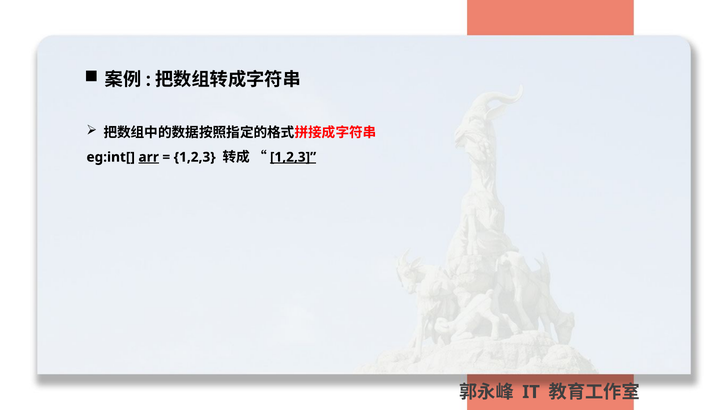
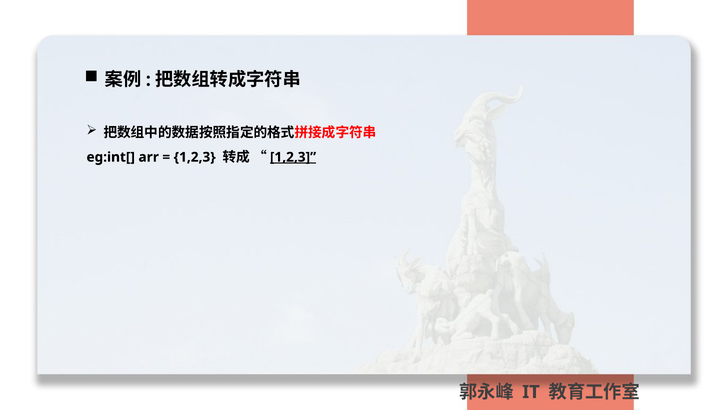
arr underline: present -> none (149, 157)
